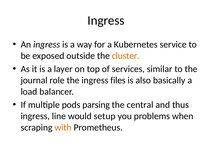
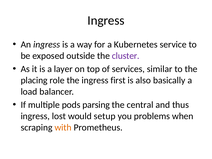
cluster colour: orange -> purple (126, 56)
journal: journal -> placing (34, 80)
files: files -> first (118, 80)
line: line -> lost (59, 116)
